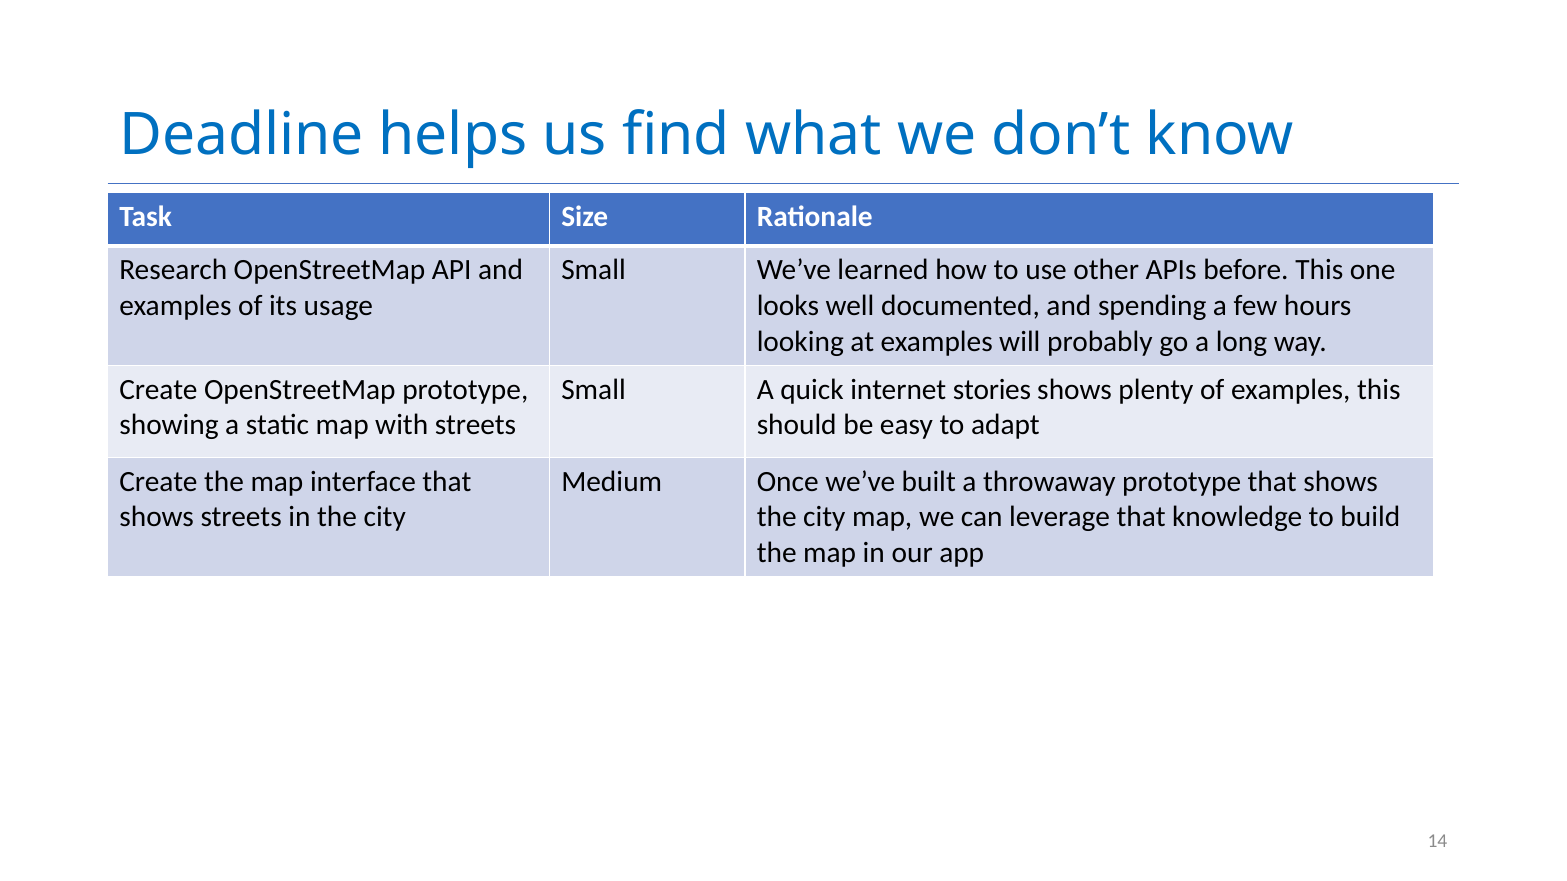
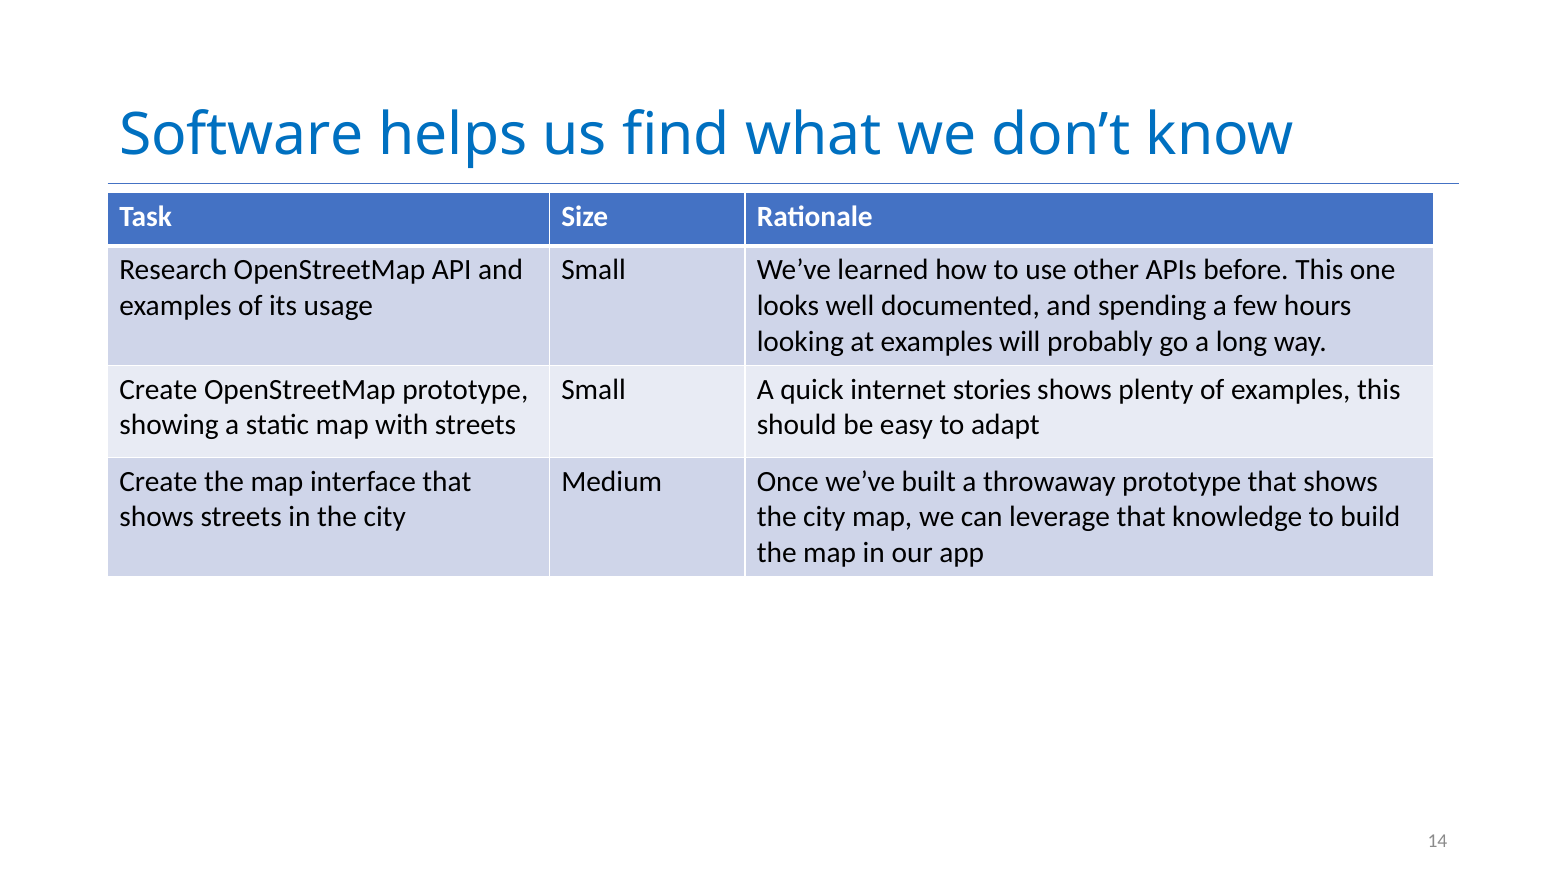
Deadline: Deadline -> Software (241, 135)
